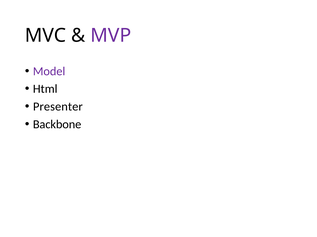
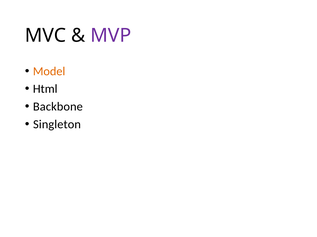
Model colour: purple -> orange (49, 71)
Presenter: Presenter -> Backbone (58, 107)
Backbone: Backbone -> Singleton (57, 125)
